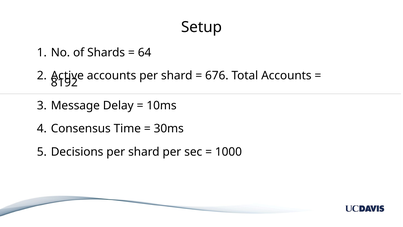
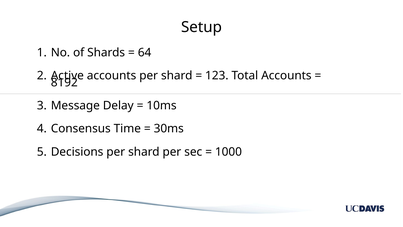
676: 676 -> 123 (217, 75)
